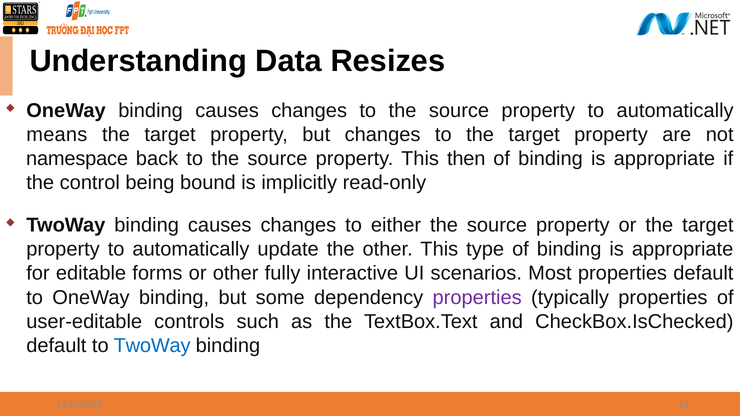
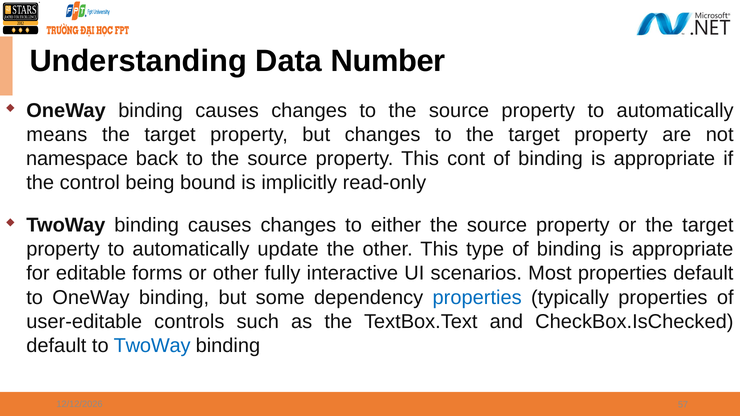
Resizes: Resizes -> Number (388, 61)
then: then -> cont (466, 159)
properties colour: purple -> blue (477, 298)
73: 73 -> 57 (683, 405)
